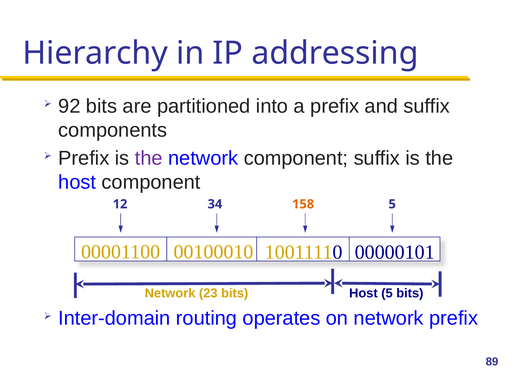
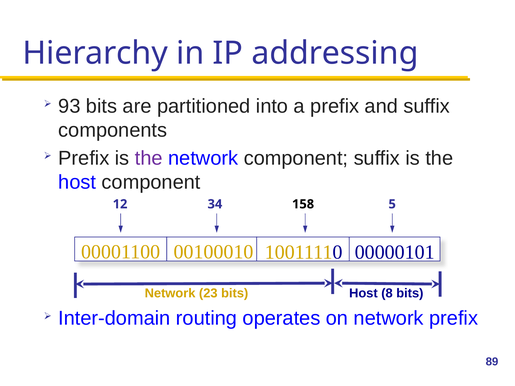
92: 92 -> 93 (69, 106)
158 colour: orange -> black (303, 204)
Host 5: 5 -> 8 (387, 294)
